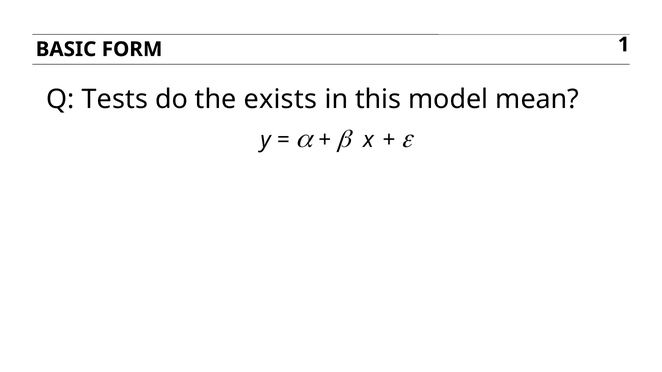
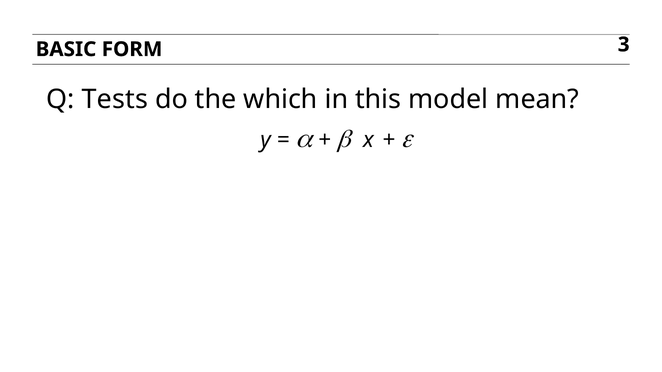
1: 1 -> 3 (624, 45)
exists: exists -> which (281, 99)
